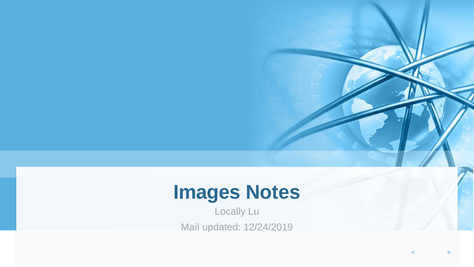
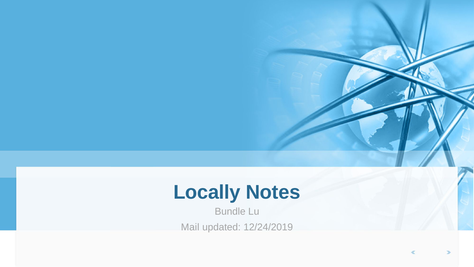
Images: Images -> Locally (207, 192)
Locally: Locally -> Bundle (230, 211)
